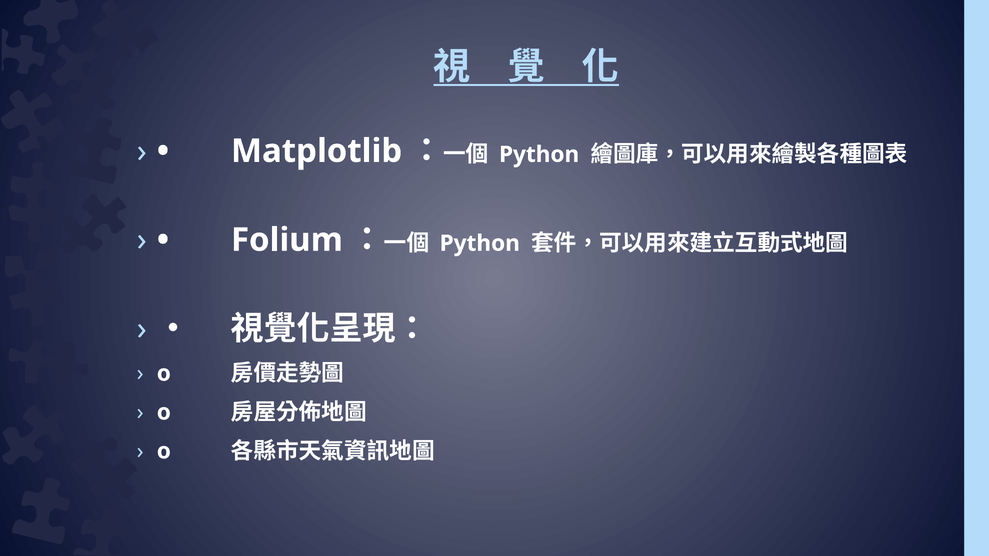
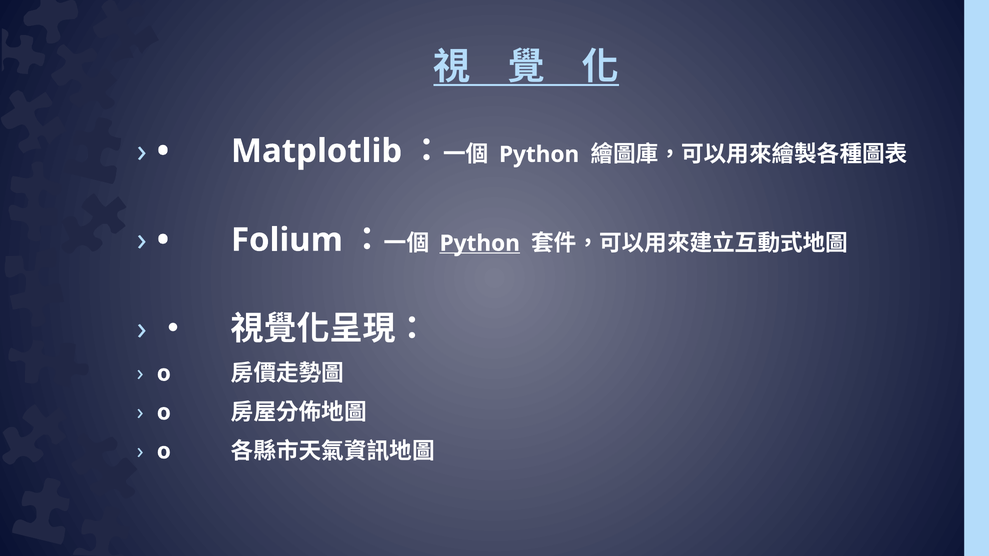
Python underline: none -> present (480, 244)
